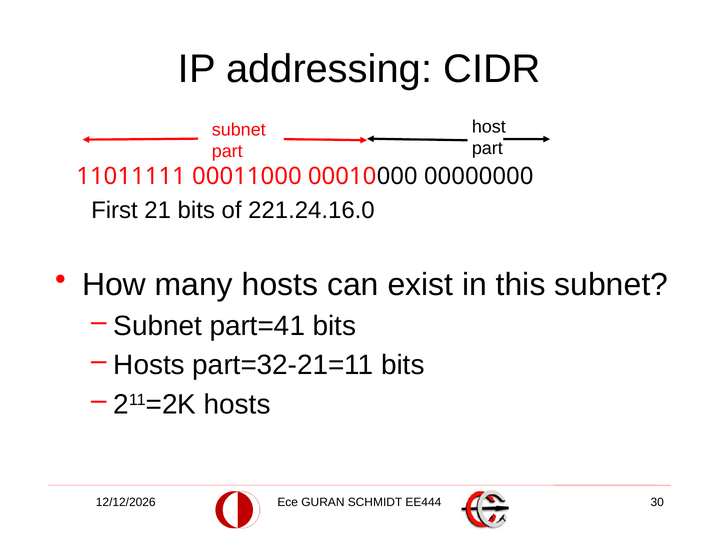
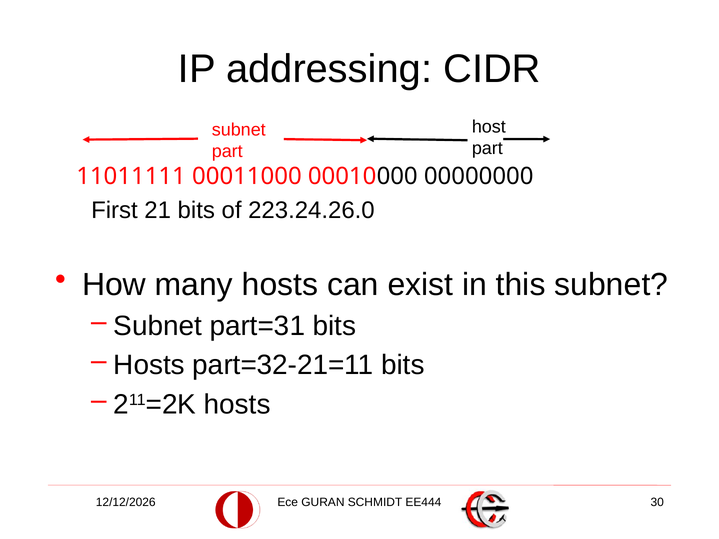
221.24.16.0: 221.24.16.0 -> 223.24.26.0 (311, 210)
part=41: part=41 -> part=31 (257, 326)
